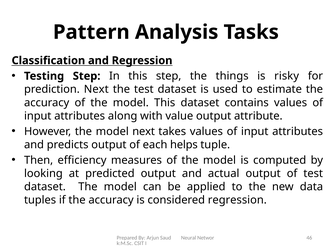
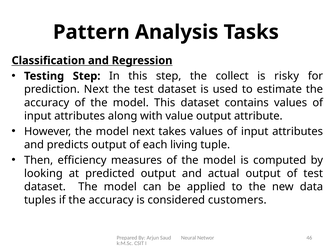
things: things -> collect (232, 76)
helps: helps -> living (184, 145)
considered regression: regression -> customers (237, 200)
